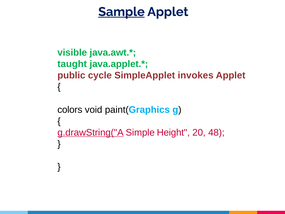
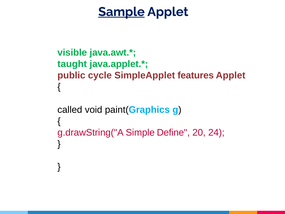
invokes: invokes -> features (196, 75)
colors: colors -> called (70, 110)
g.drawString("A underline: present -> none (90, 132)
Height: Height -> Define (173, 132)
48: 48 -> 24 (216, 132)
